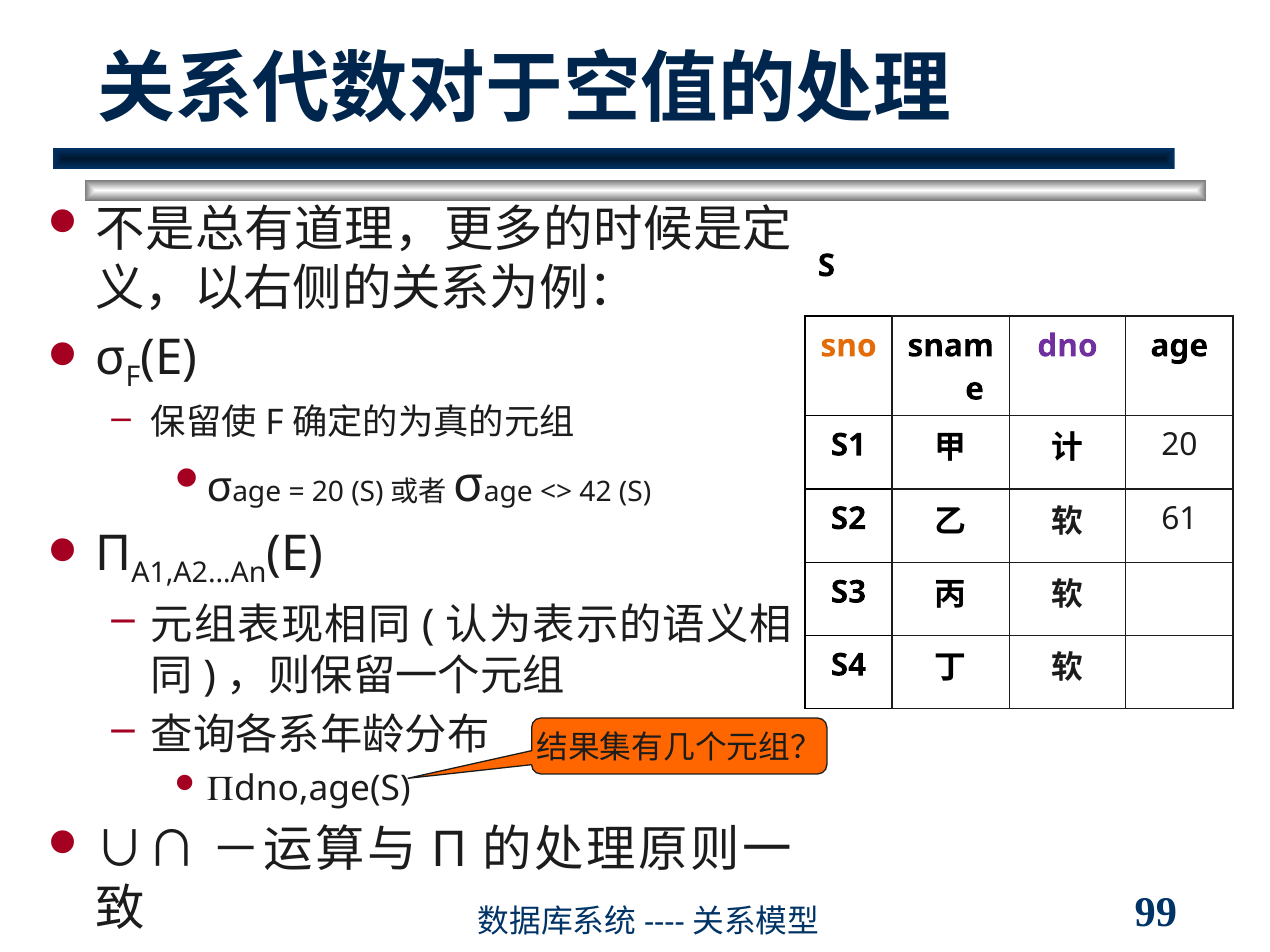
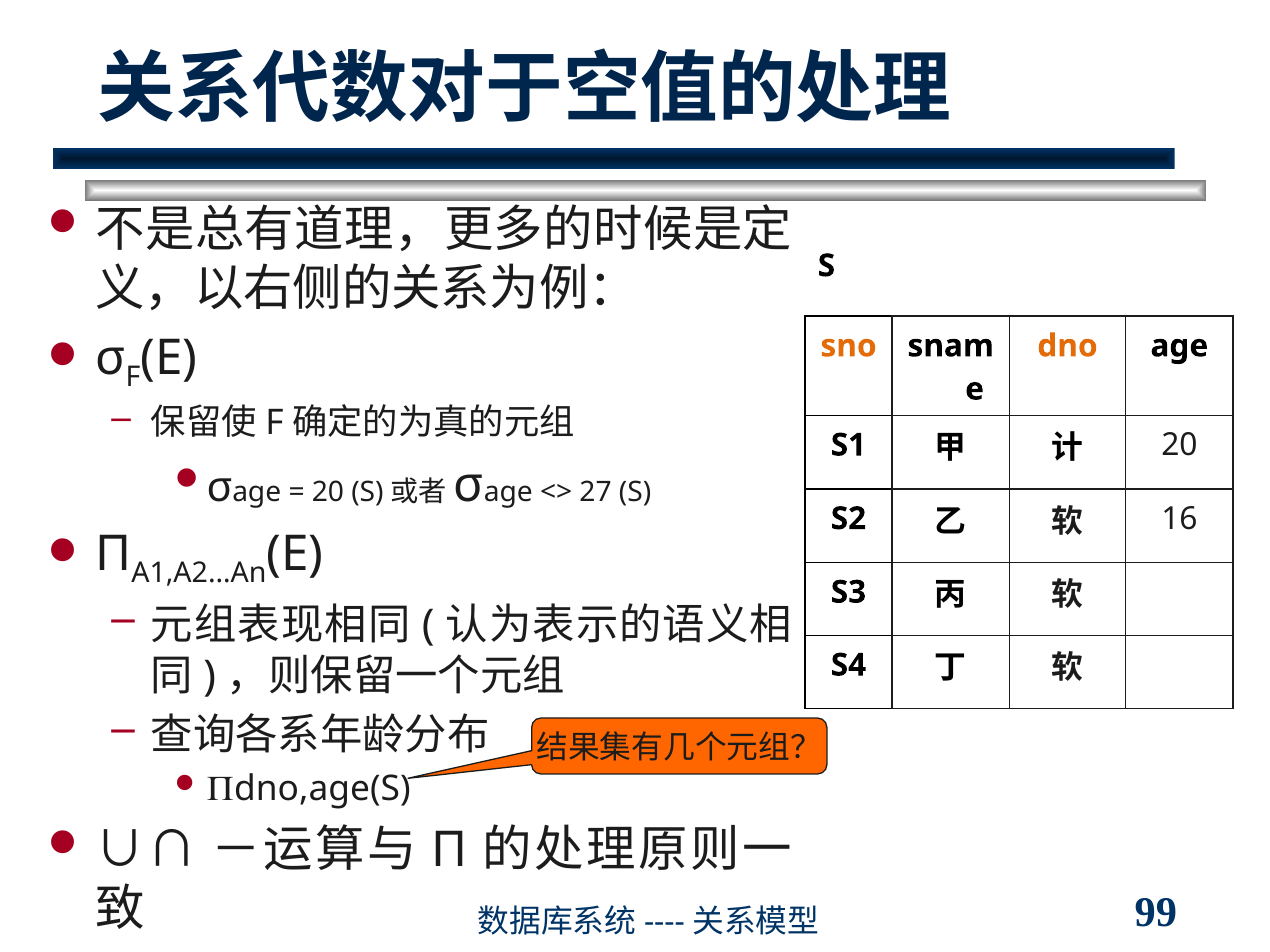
dno colour: purple -> orange (1068, 346)
42: 42 -> 27 (596, 492)
61: 61 -> 16 (1179, 519)
